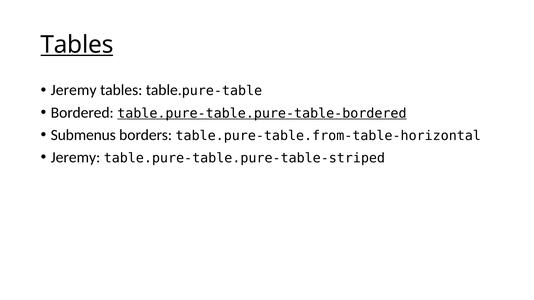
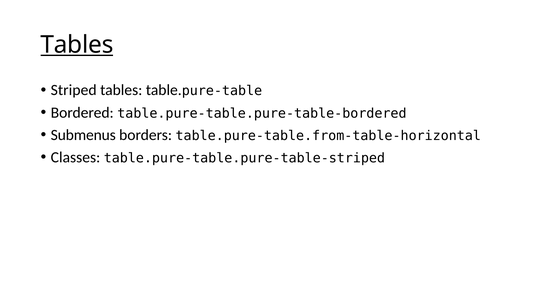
Jeremy: Jeremy -> Striped (74, 90)
table.pure-table.pure-table-bordered underline: present -> none (262, 113)
Jeremy: Jeremy -> Classes (75, 157)
